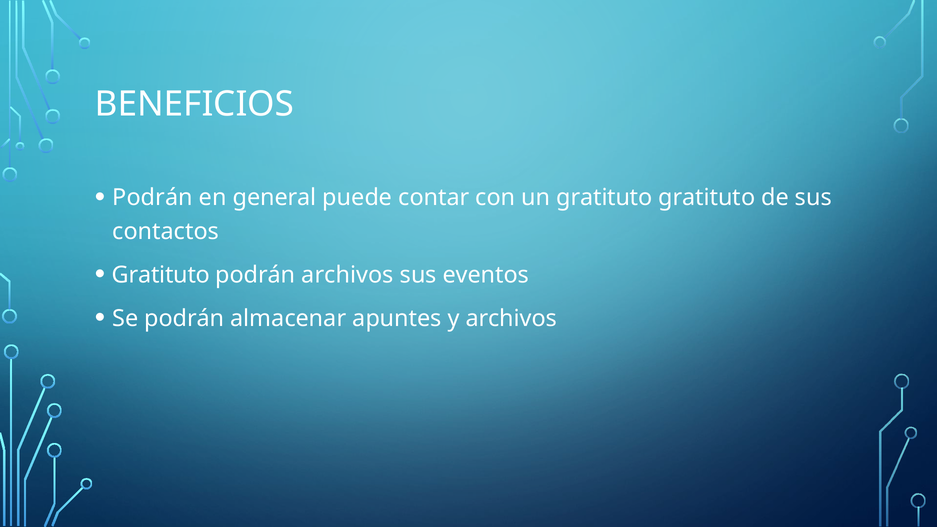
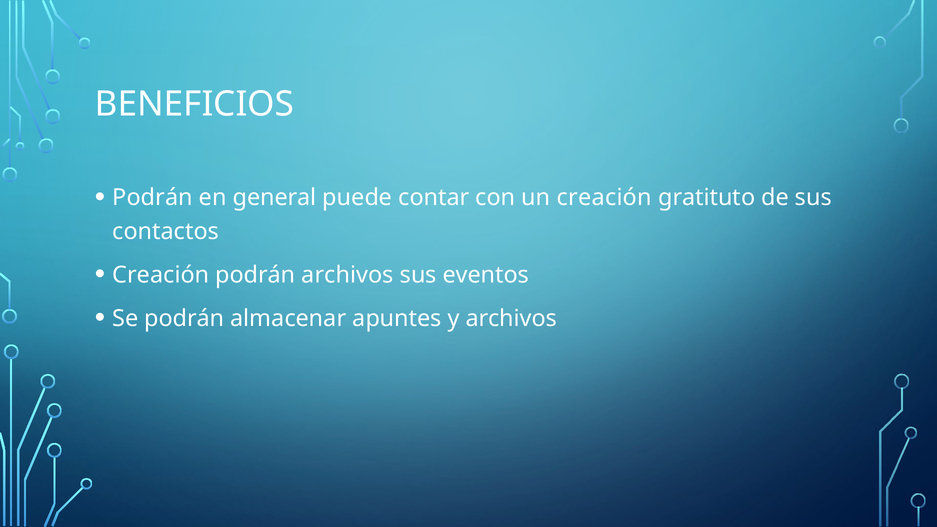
un gratituto: gratituto -> creación (604, 198)
Gratituto: Gratituto -> Creación (161, 275)
